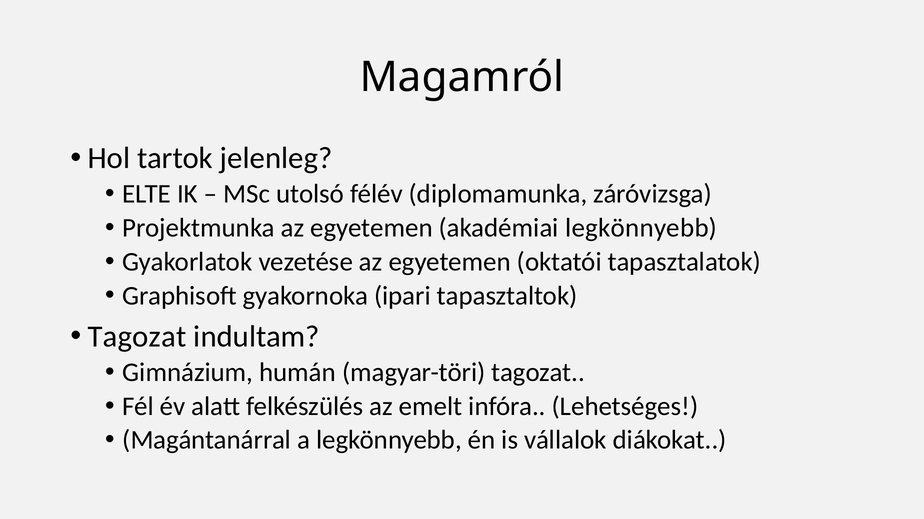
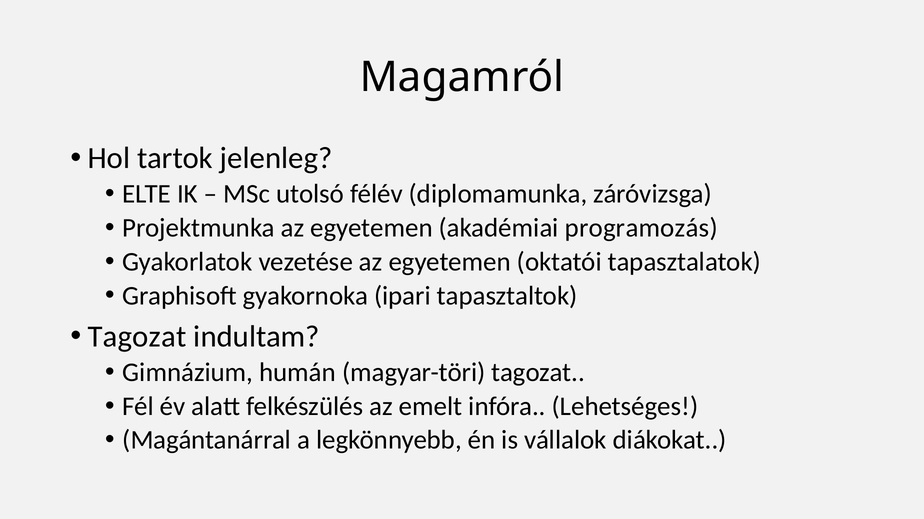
akadémiai legkönnyebb: legkönnyebb -> programozás (641, 228)
